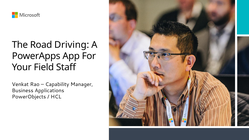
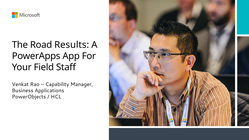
Driving: Driving -> Results (72, 45)
